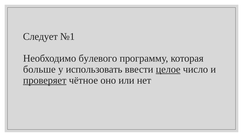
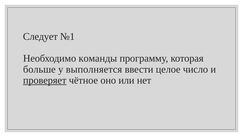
булевого: булевого -> команды (98, 58)
использовать: использовать -> выполняется (94, 69)
целое underline: present -> none (168, 69)
